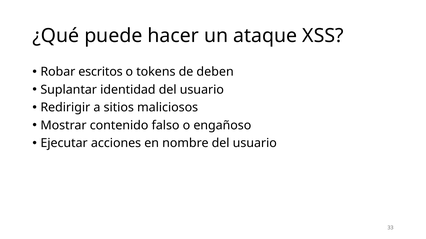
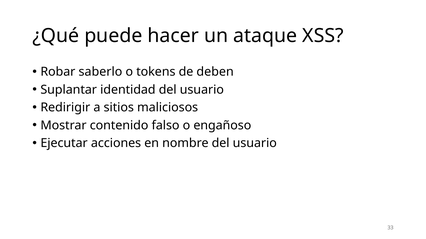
escritos: escritos -> saberlo (100, 72)
